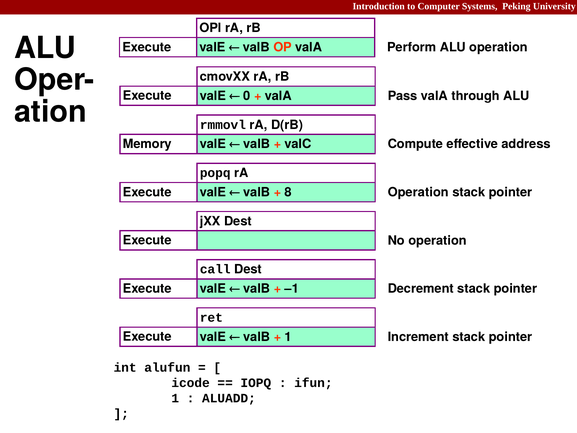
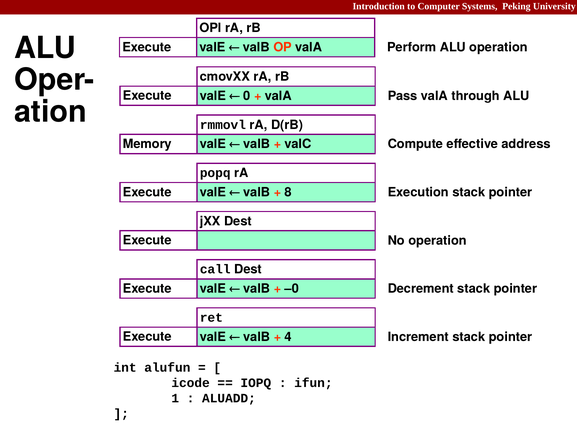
8 Operation: Operation -> Execution (418, 192)
–1: –1 -> –0 (292, 288)
1: 1 -> 4 (288, 337)
